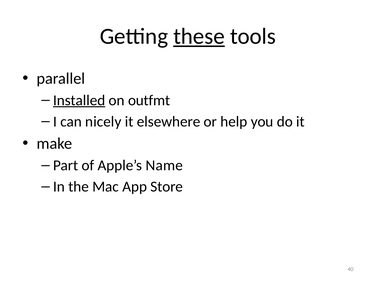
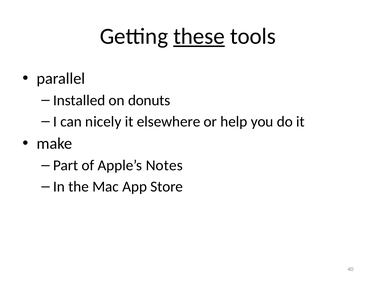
Installed underline: present -> none (79, 100)
outfmt: outfmt -> donuts (149, 100)
Name: Name -> Notes (164, 165)
